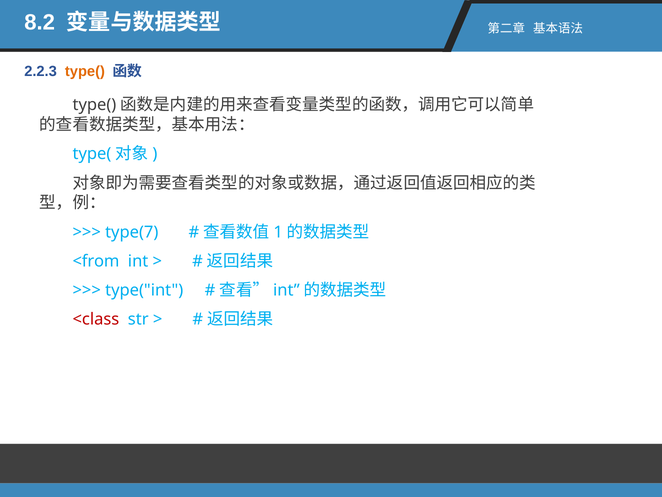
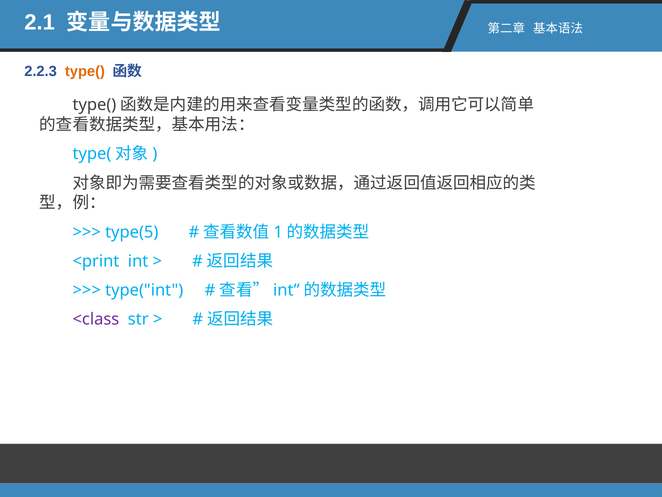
8.2: 8.2 -> 2.1 (40, 23)
type(7: type(7 -> type(5 (132, 232)
<from: <from -> <print (96, 261)
<class colour: red -> purple (96, 319)
